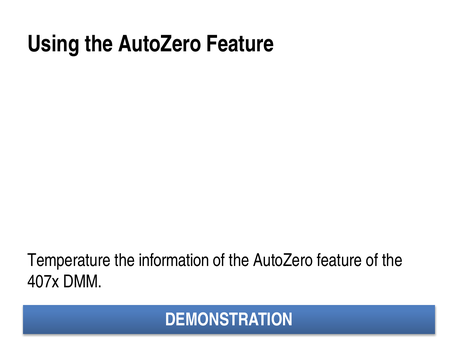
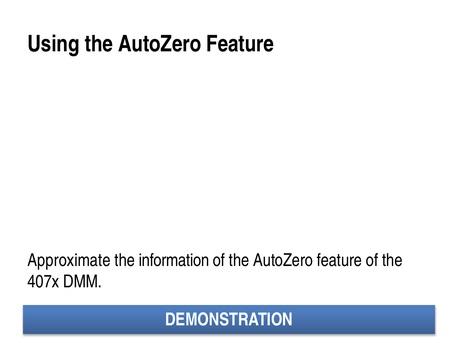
Temperature: Temperature -> Approximate (69, 261)
